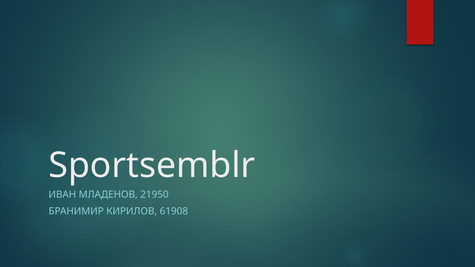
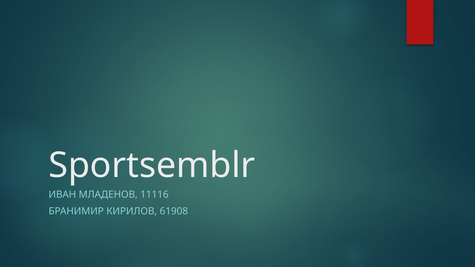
21950: 21950 -> 11116 (154, 195)
